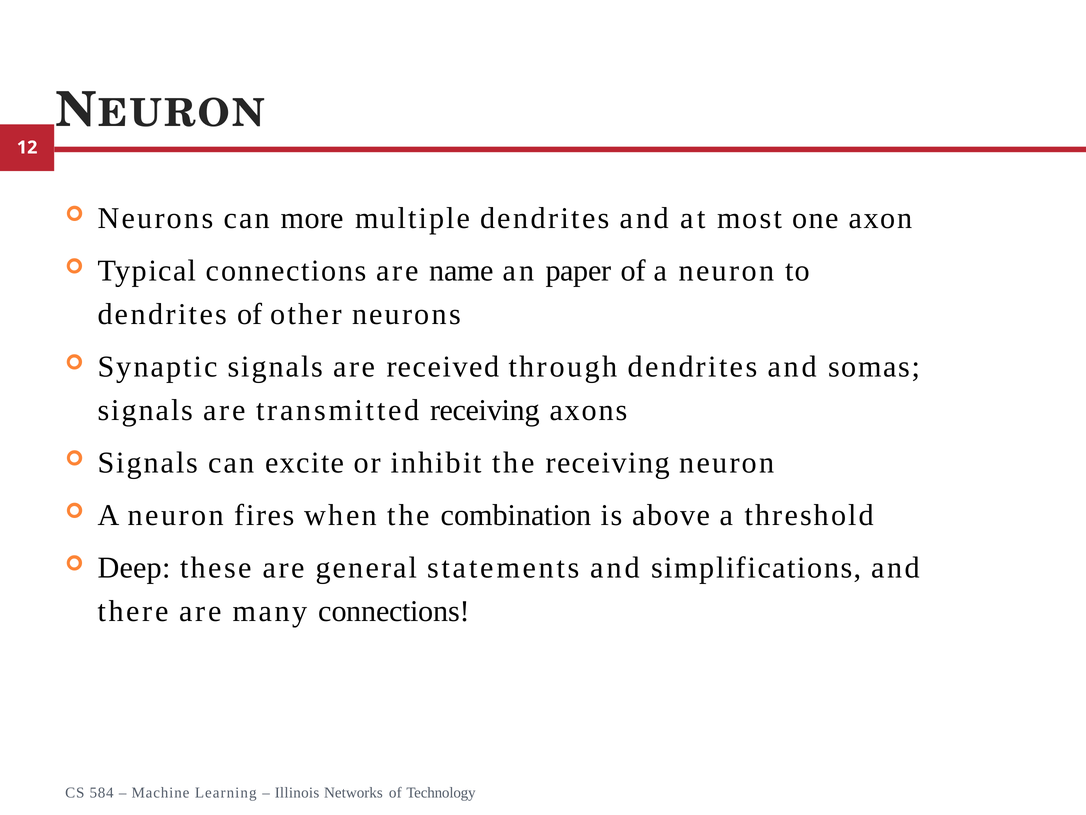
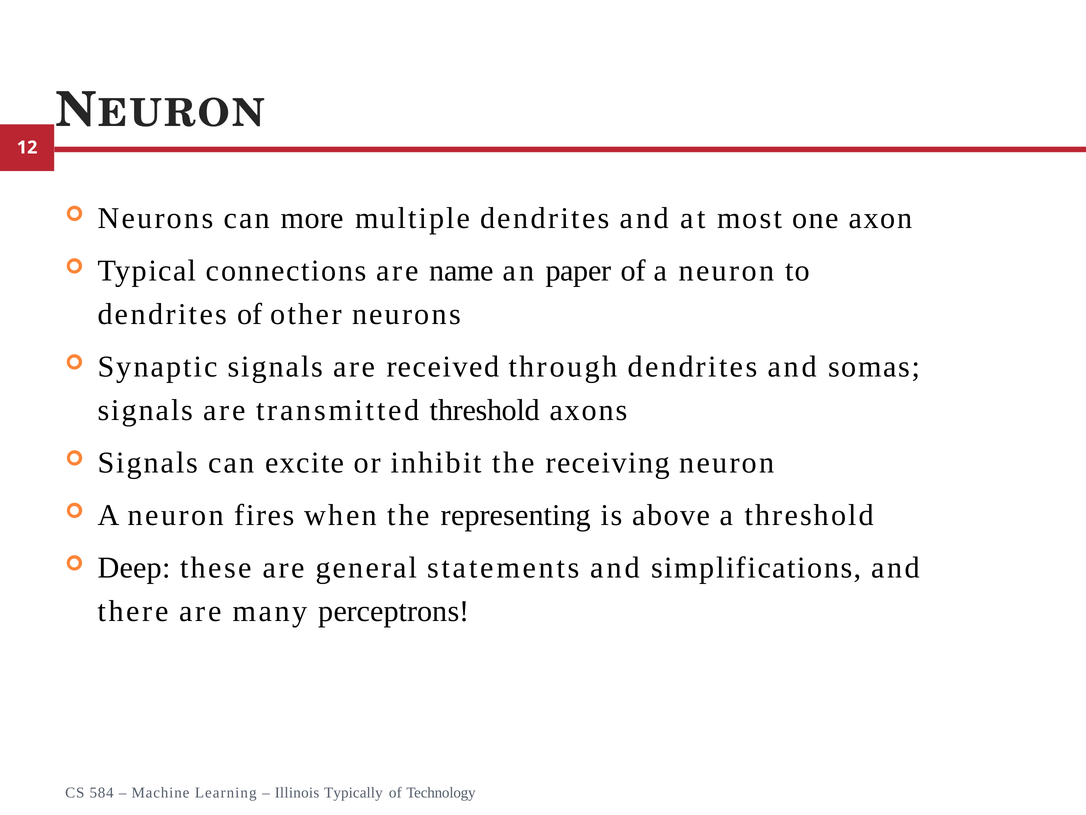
transmitted receiving: receiving -> threshold (485, 410)
combination: combination -> representing (516, 515)
many connections: connections -> perceptrons (394, 611)
Networks: Networks -> Typically (353, 793)
